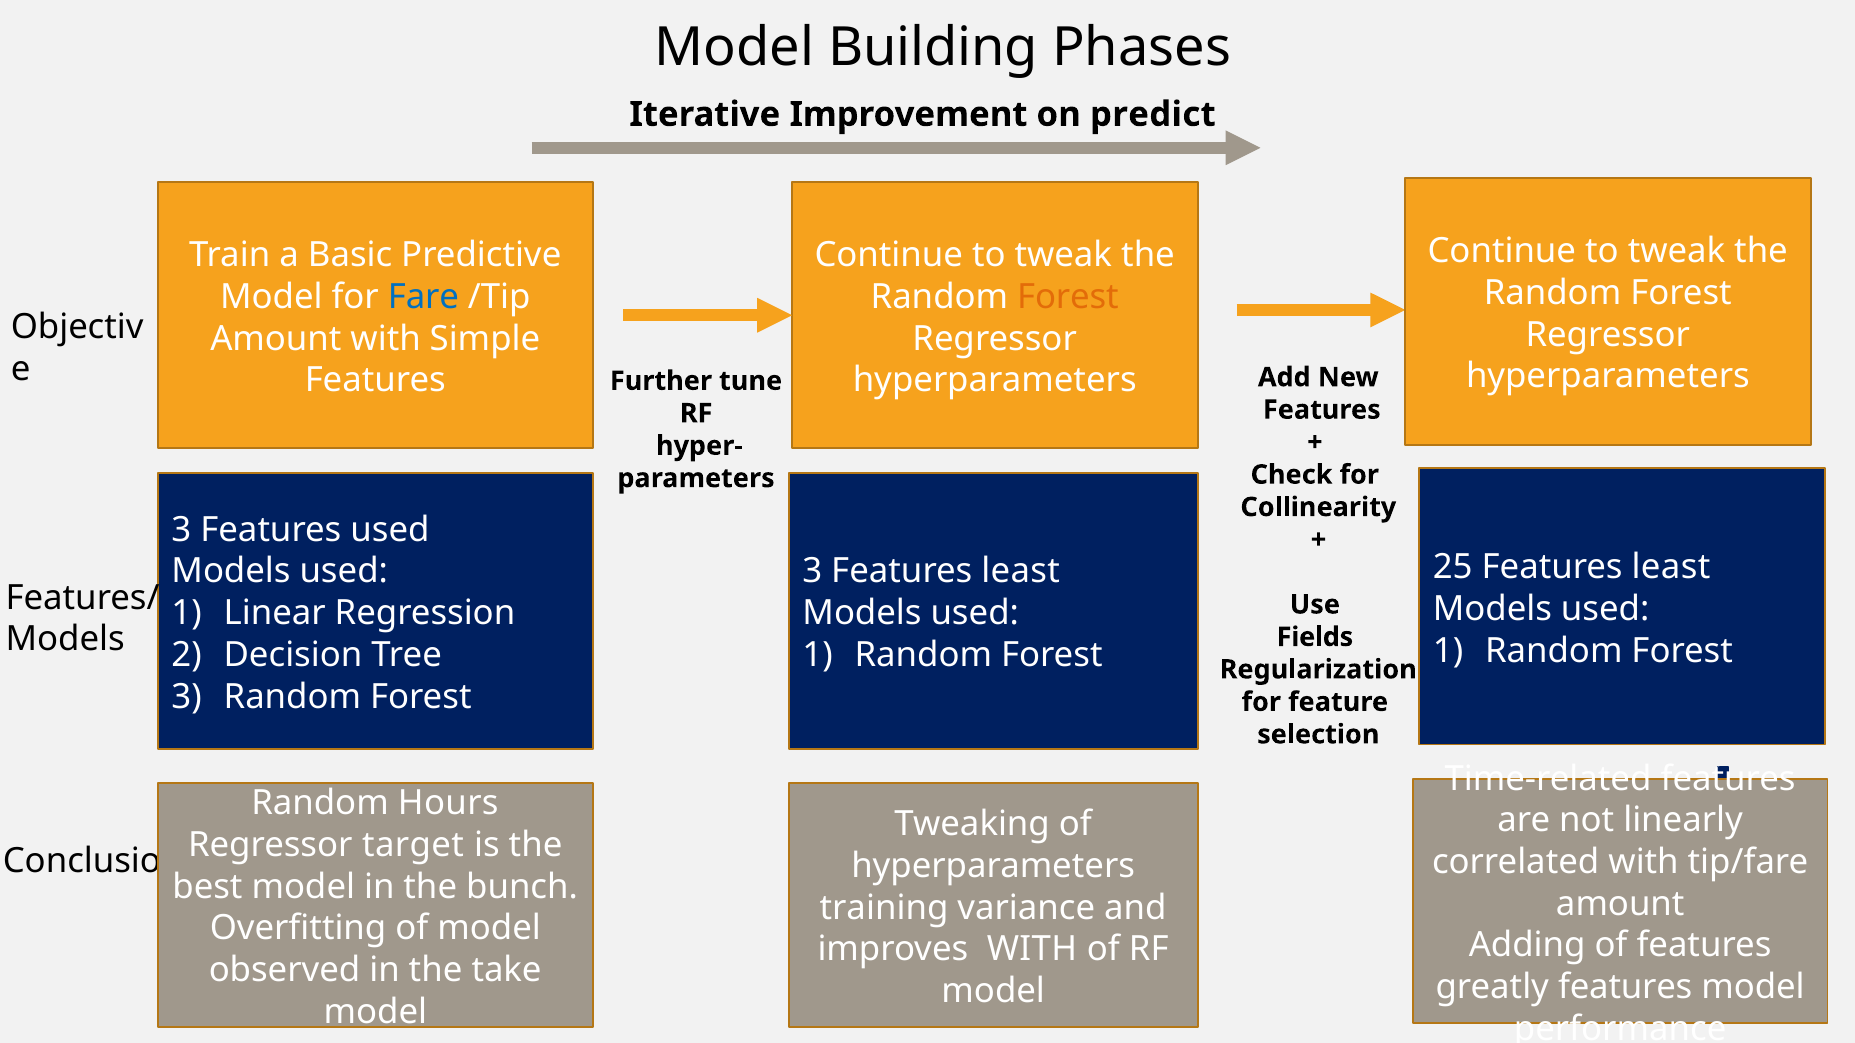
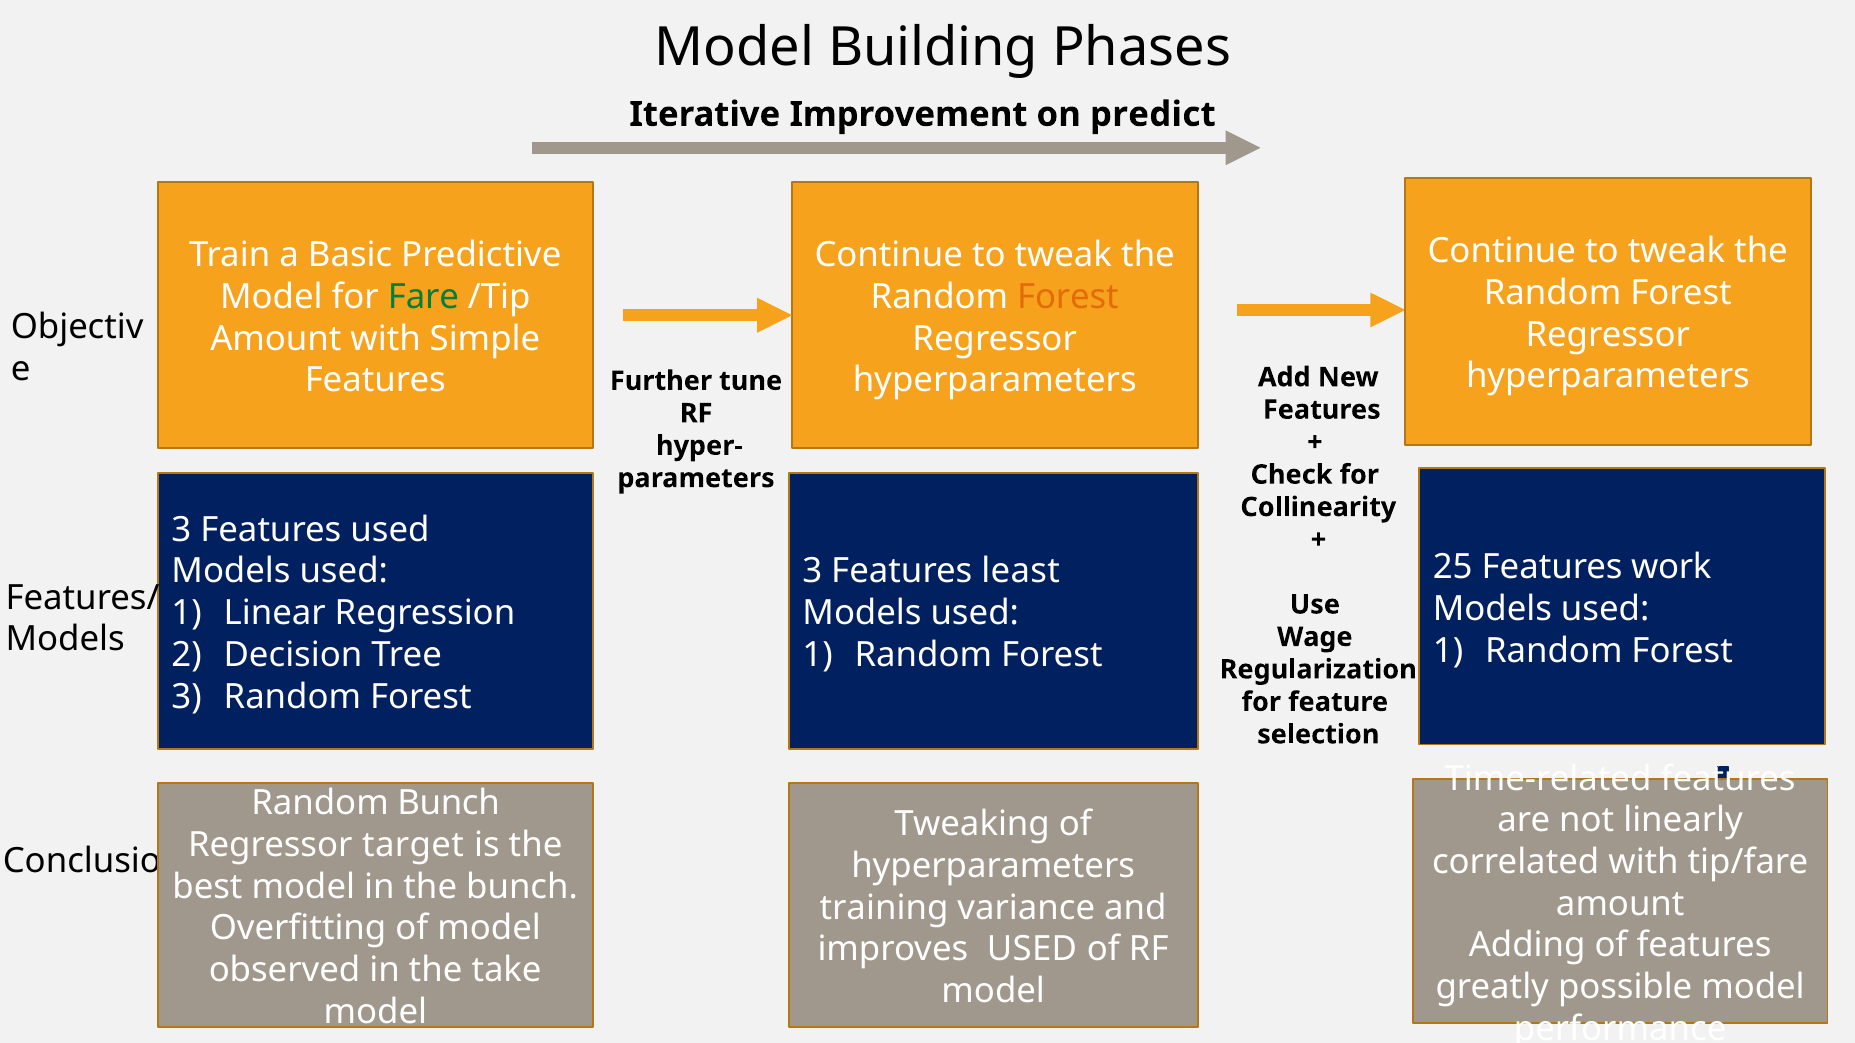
Fare colour: blue -> green (423, 297)
25 Features least: least -> work (1671, 567)
Fields: Fields -> Wage (1315, 637)
Random Hours: Hours -> Bunch (449, 804)
improves WITH: WITH -> USED (1032, 950)
greatly features: features -> possible (1625, 988)
